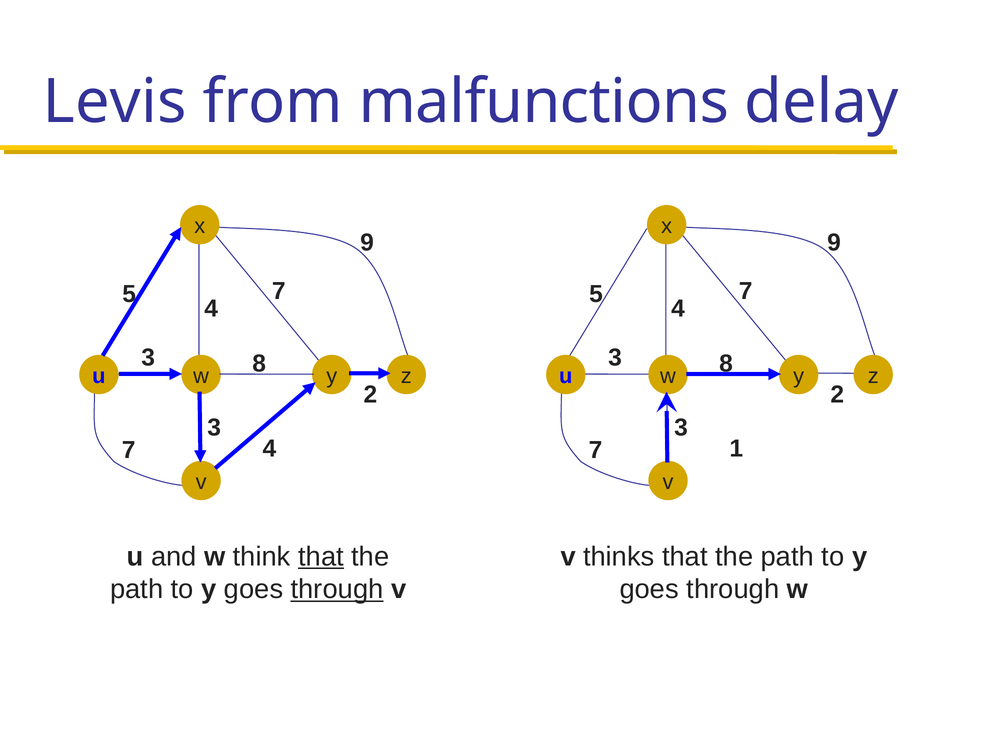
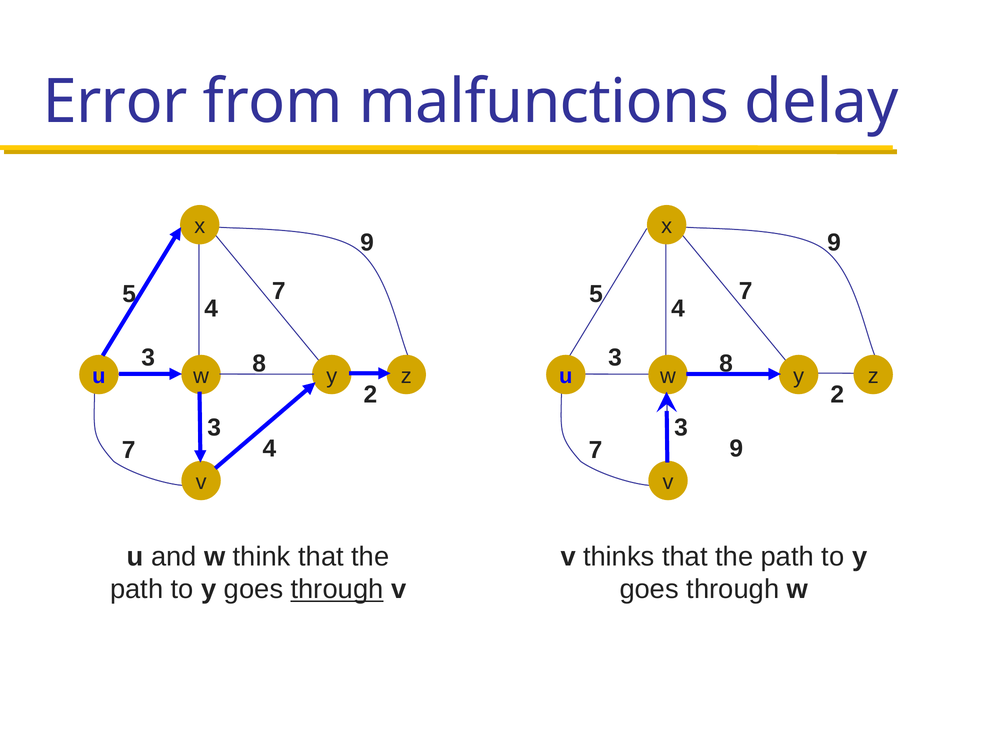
Levis: Levis -> Error (115, 102)
1: 1 -> 9 (736, 448)
that underline: present -> none (321, 556)
